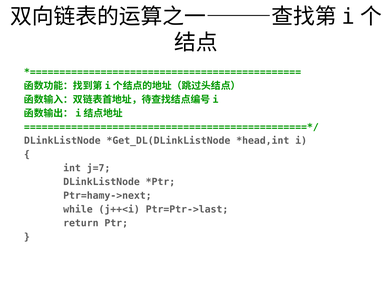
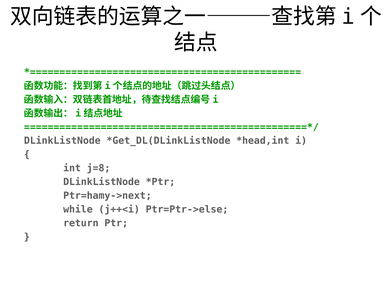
j=7: j=7 -> j=8 (99, 168)
Ptr=Ptr->last: Ptr=Ptr->last -> Ptr=Ptr->else (187, 209)
